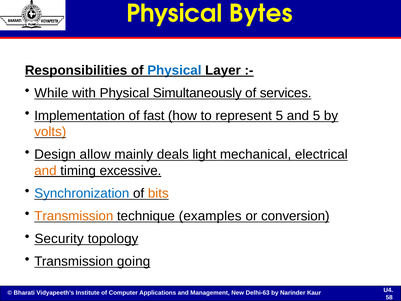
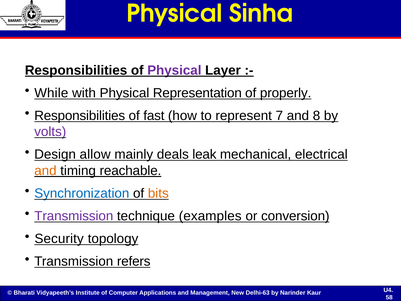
Bytes: Bytes -> Sinha (261, 14)
Physical colour: blue -> purple (174, 70)
Simultaneously: Simultaneously -> Representation (197, 93)
services: services -> properly (286, 93)
Implementation: Implementation -> Responsibilities (80, 116)
represent 5: 5 -> 7 (279, 116)
and 5: 5 -> 8 (317, 116)
volts colour: orange -> purple (50, 132)
light: light -> leak (204, 154)
excessive: excessive -> reachable (130, 170)
Transmission colour: orange -> purple (74, 216)
going: going -> refers (134, 261)
